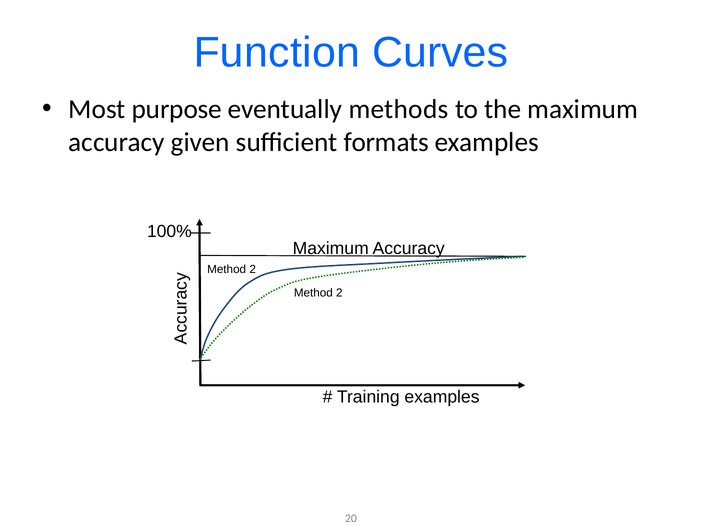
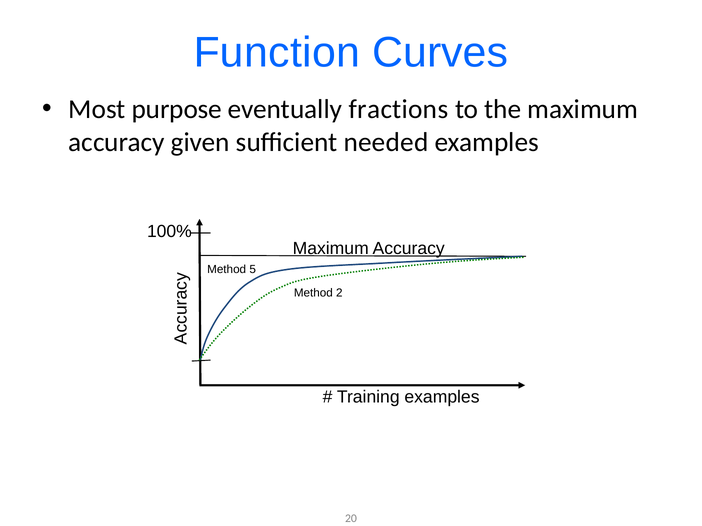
methods: methods -> fractions (399, 110)
formats: formats -> needed (386, 142)
2: 2 -> 5 (253, 270)
